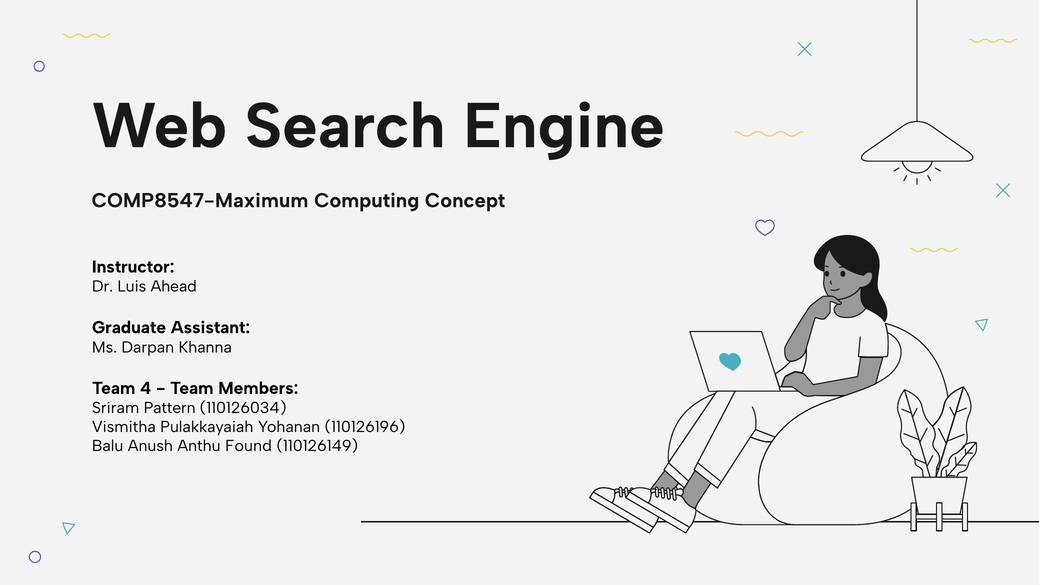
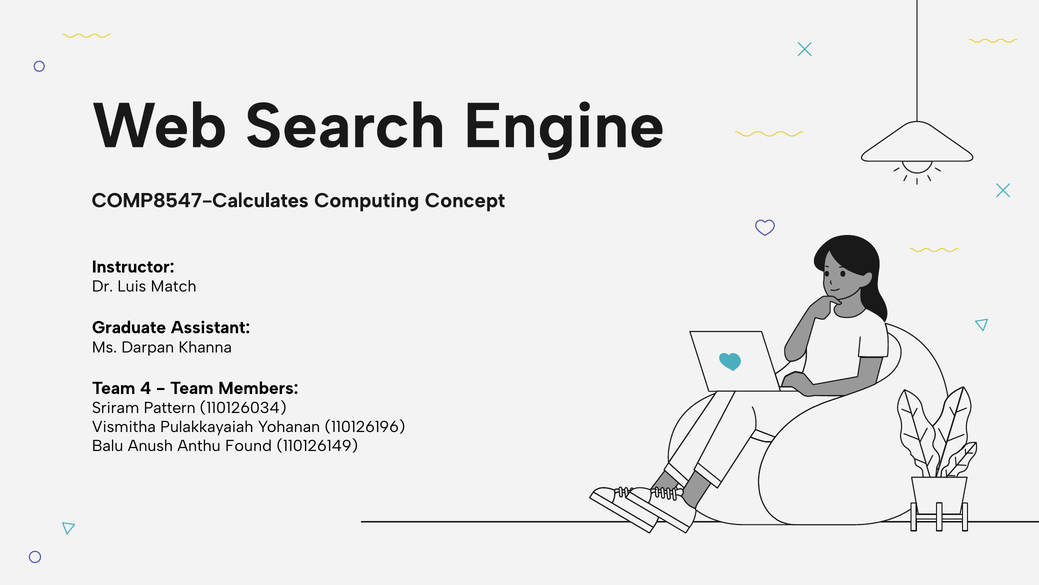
COMP8547-Maximum: COMP8547-Maximum -> COMP8547-Calculates (200, 200)
Ahead: Ahead -> Match (174, 286)
